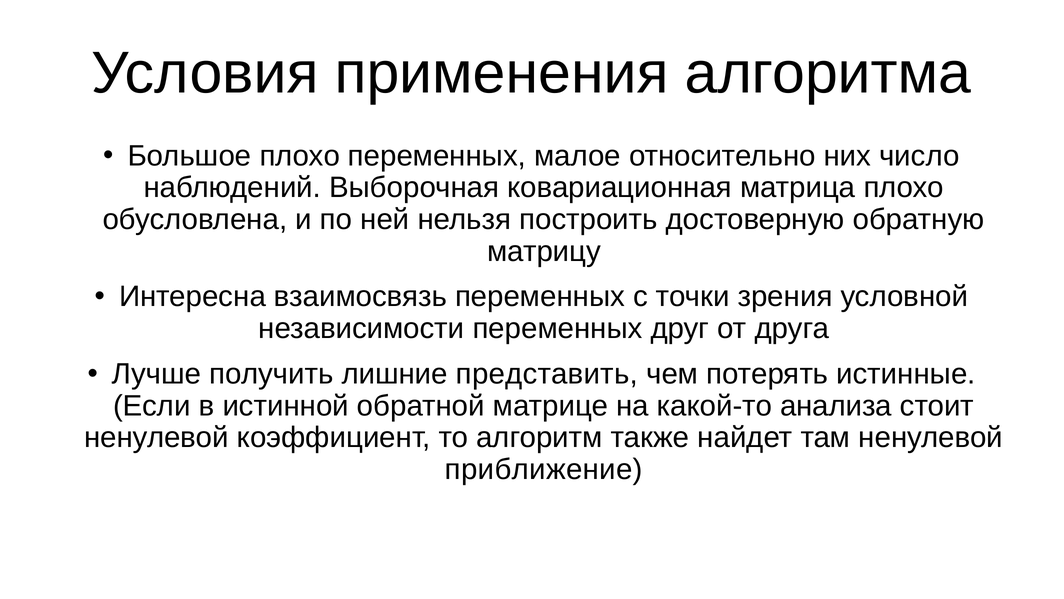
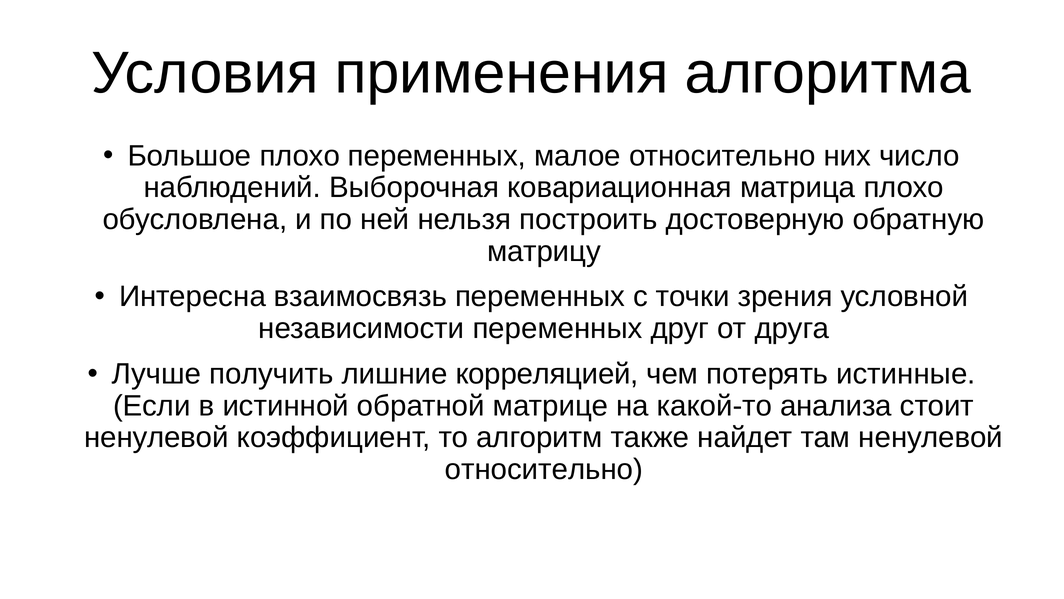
представить: представить -> корреляцией (547, 374)
приближение: приближение -> относительно (544, 469)
